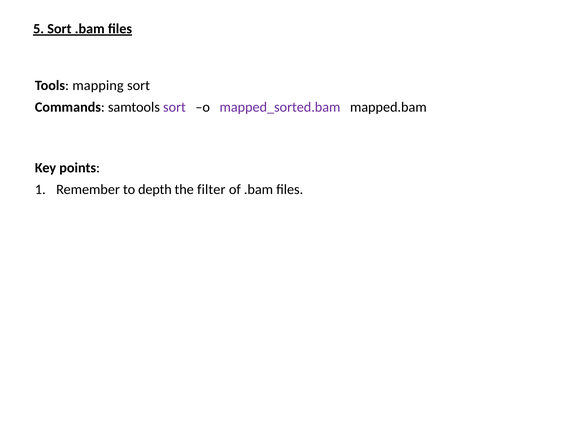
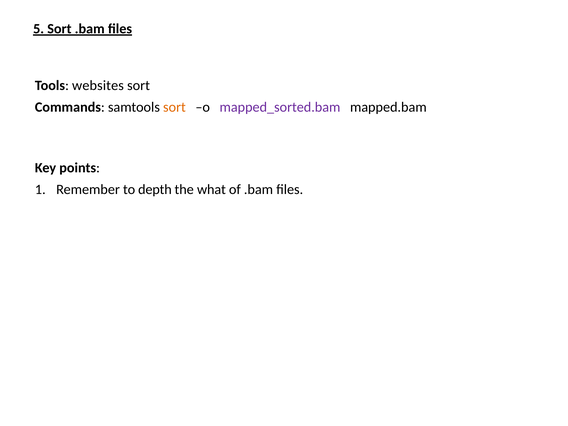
mapping: mapping -> websites (98, 85)
sort colour: purple -> orange (174, 107)
filter: filter -> what (211, 190)
